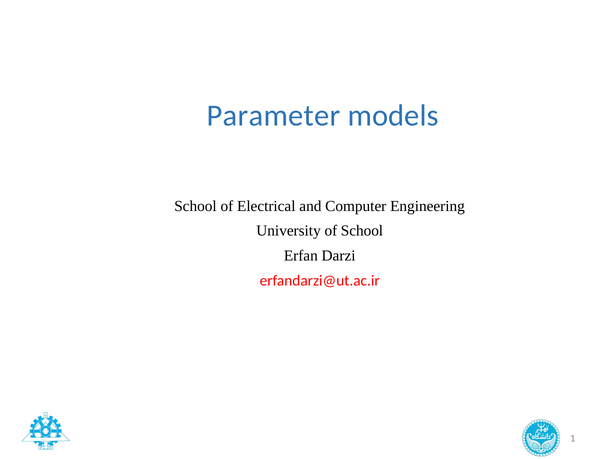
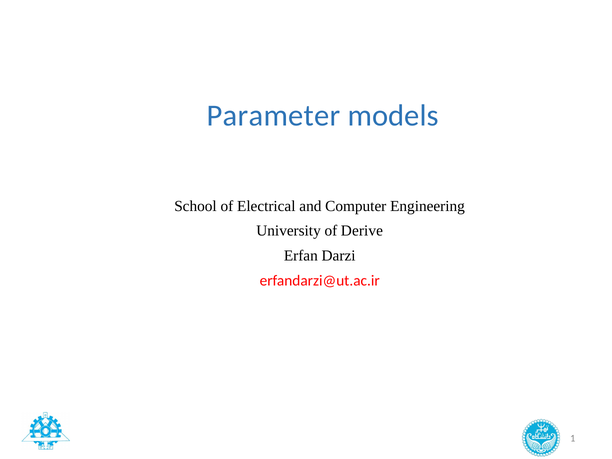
of School: School -> Derive (362, 231)
